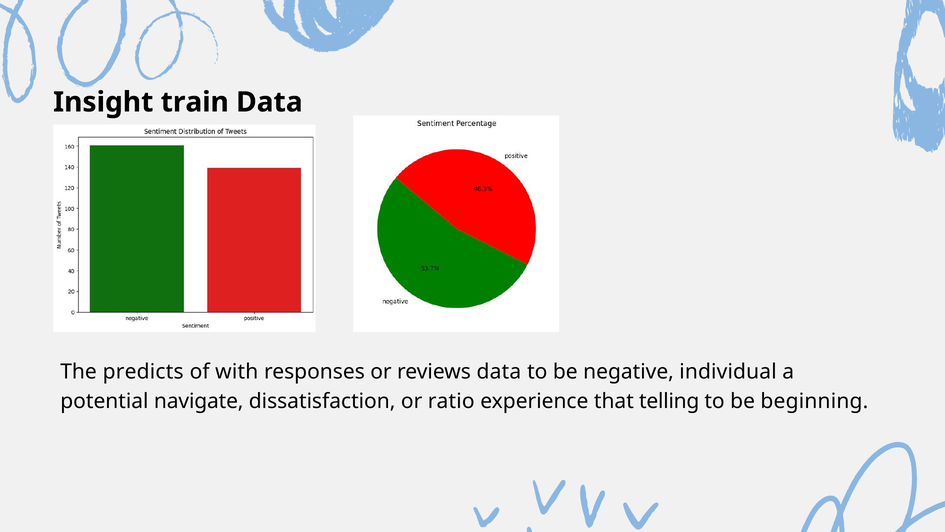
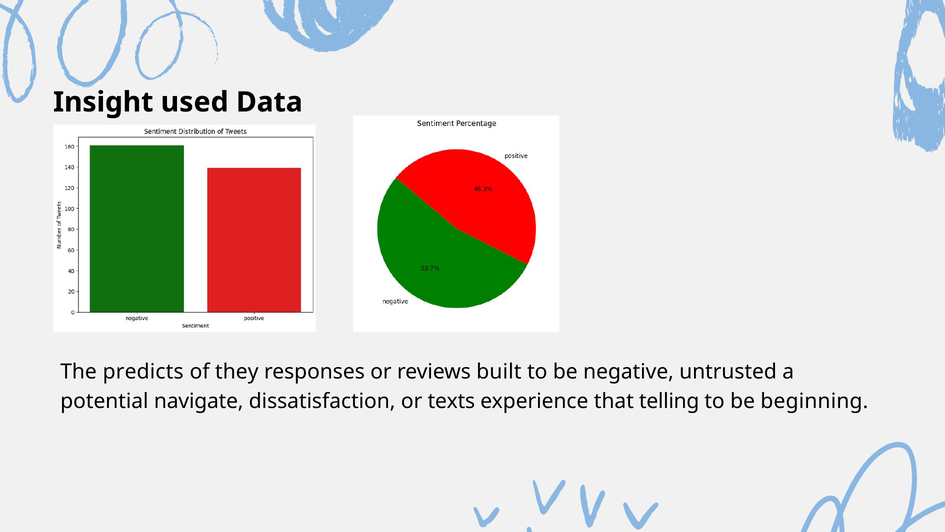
train: train -> used (195, 102)
with: with -> they (237, 372)
reviews data: data -> built (499, 372)
individual: individual -> untrusted (728, 372)
ratio: ratio -> texts (451, 401)
